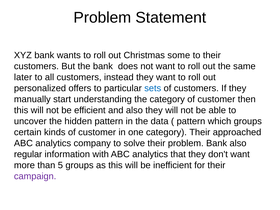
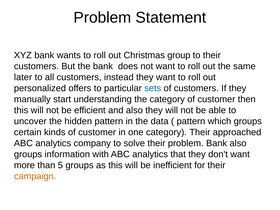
some: some -> group (179, 55)
regular: regular -> groups (28, 154)
campaign colour: purple -> orange (35, 176)
